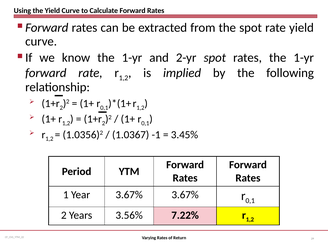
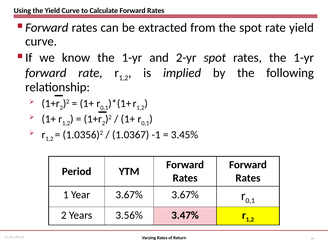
7.22%: 7.22% -> 3.47% (185, 215)
